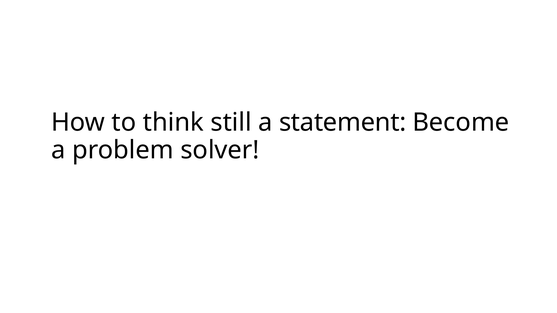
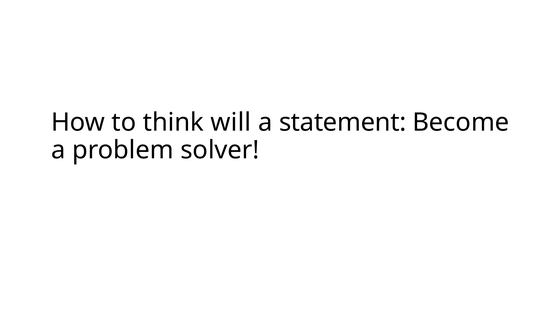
still: still -> will (231, 123)
